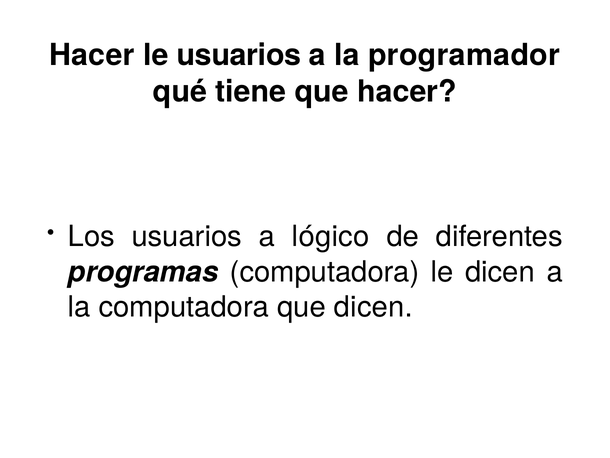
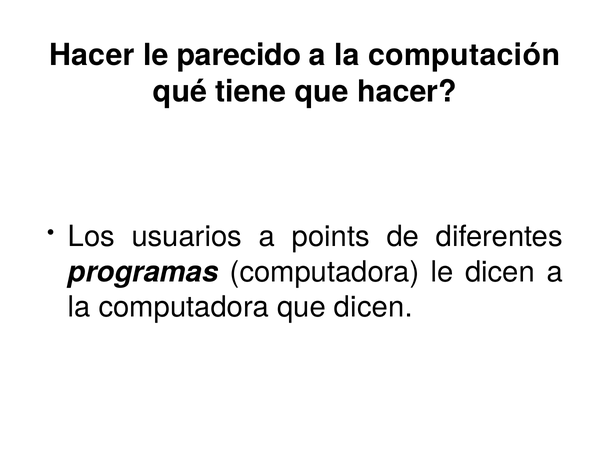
le usuarios: usuarios -> parecido (239, 55)
programador: programador -> computación (464, 55)
lógico: lógico -> points (331, 237)
